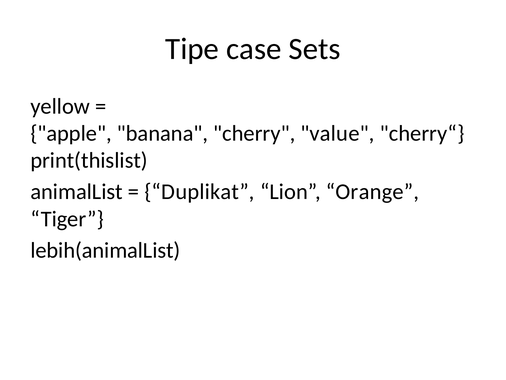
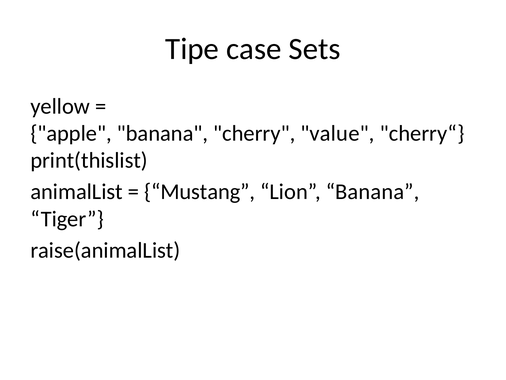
Duplikat: Duplikat -> Mustang (200, 192)
Lion Orange: Orange -> Banana (373, 192)
lebih(animalList: lebih(animalList -> raise(animalList (105, 250)
